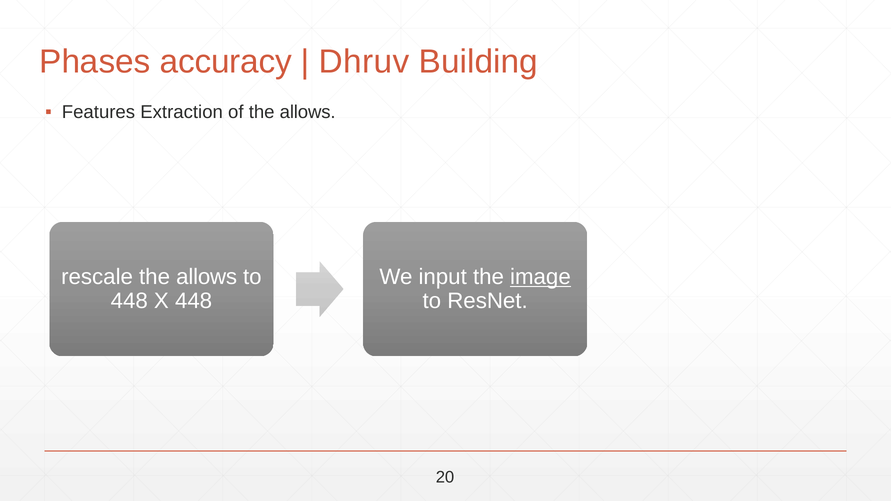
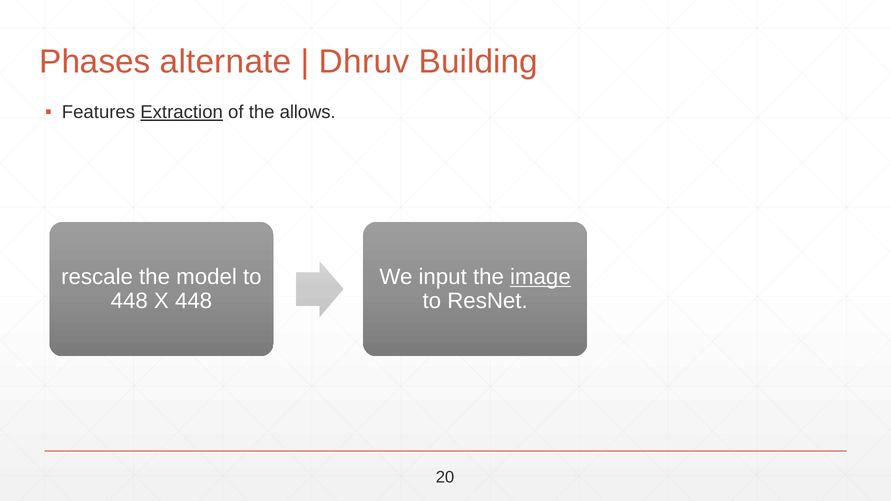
accuracy: accuracy -> alternate (226, 62)
Extraction underline: none -> present (182, 112)
allows: allows -> model (207, 277)
